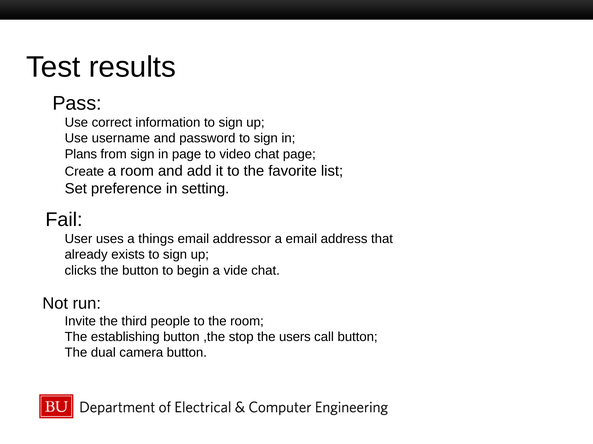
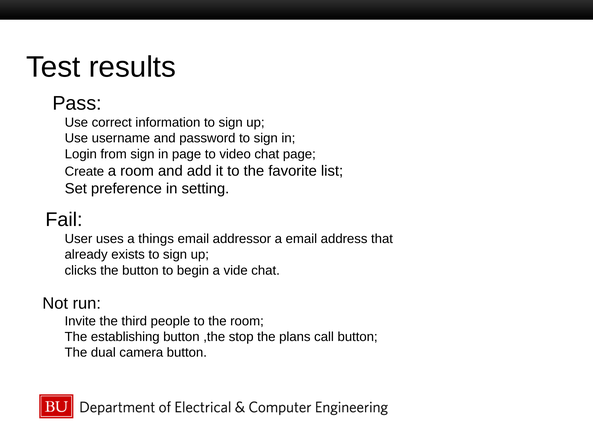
Plans: Plans -> Login (81, 154)
users: users -> plans (295, 337)
